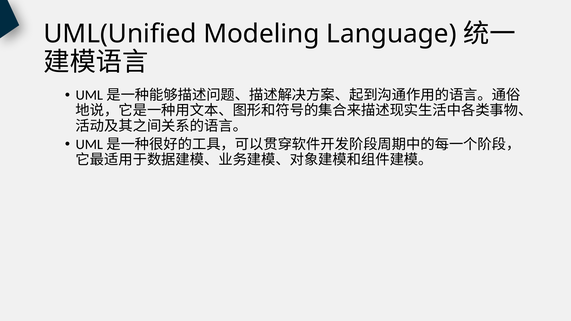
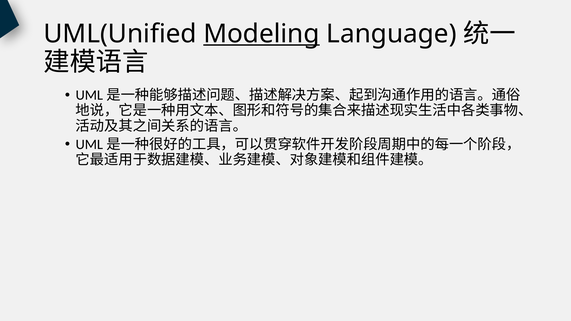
Modeling underline: none -> present (261, 34)
